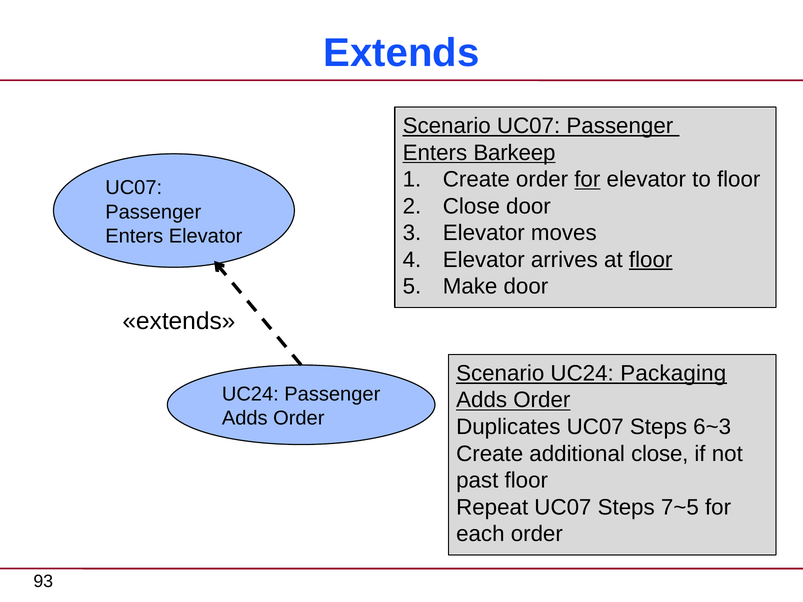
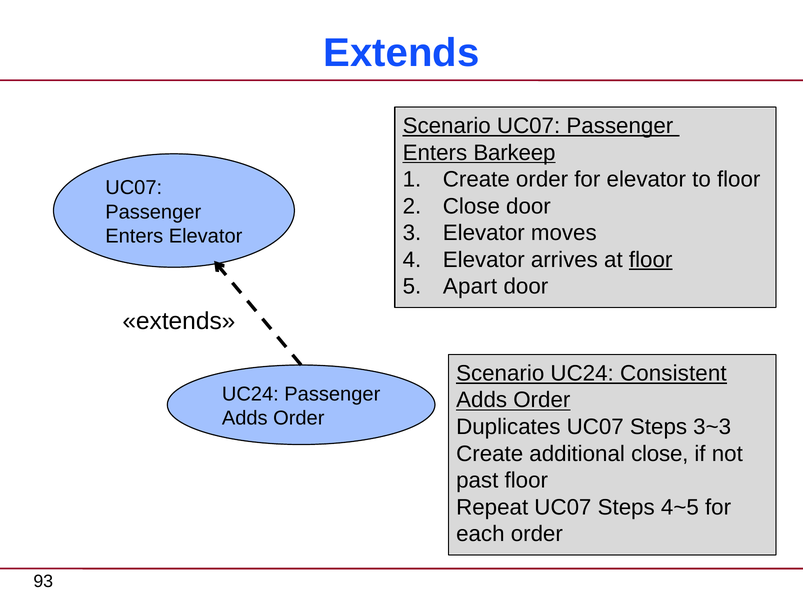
for underline: present -> none (587, 180)
Make: Make -> Apart (470, 287)
Packaging: Packaging -> Consistent (673, 374)
6~3: 6~3 -> 3~3 (712, 427)
7~5: 7~5 -> 4~5 (680, 507)
